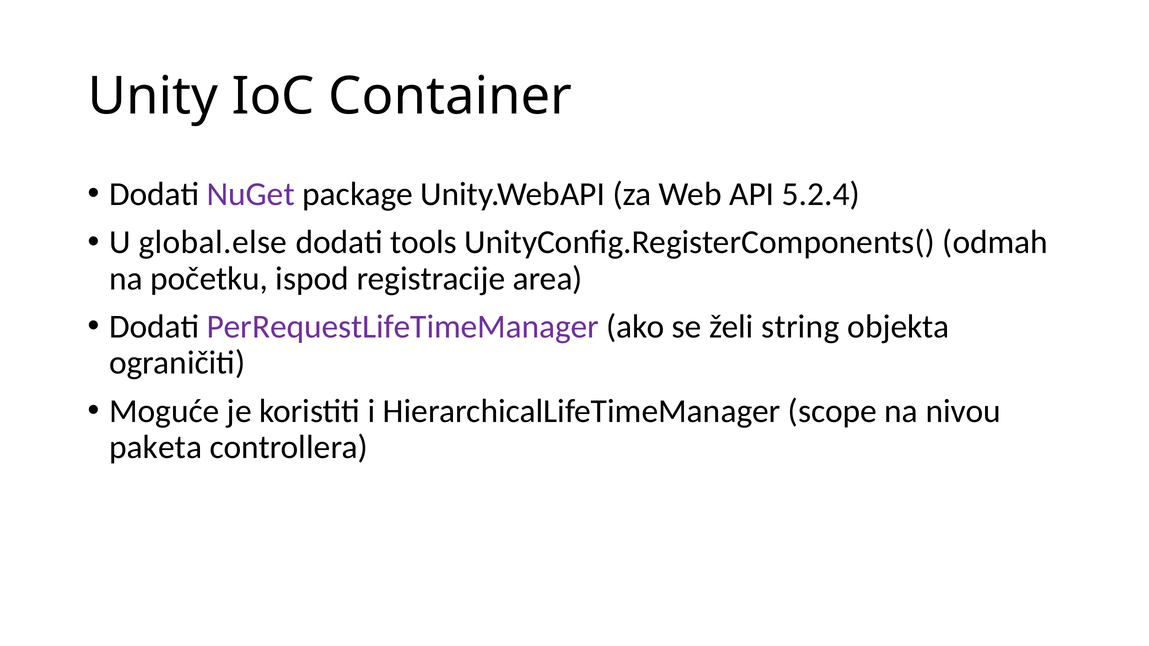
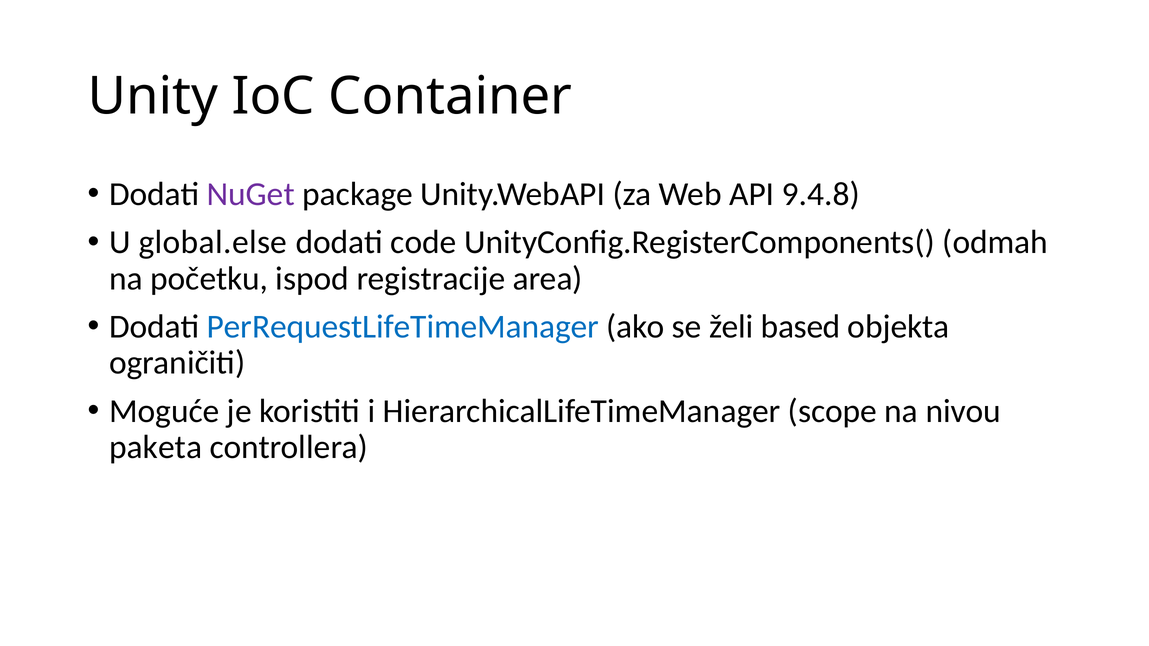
5.2.4: 5.2.4 -> 9.4.8 (821, 194)
tools: tools -> code (423, 242)
PerRequestLifeTimeManager colour: purple -> blue (403, 327)
string: string -> based (801, 327)
